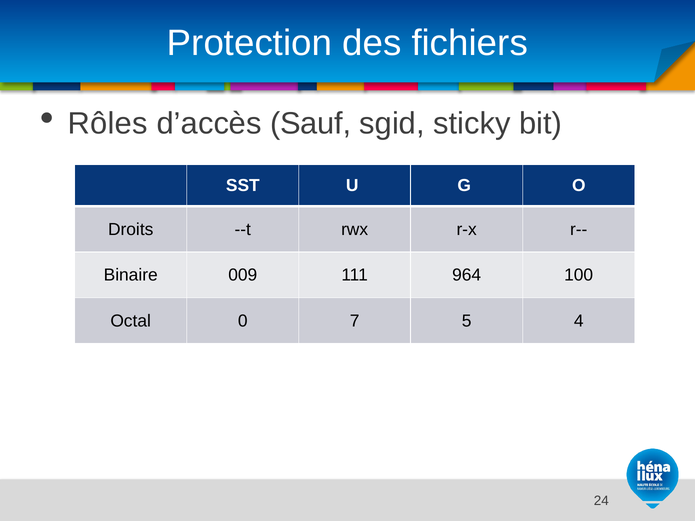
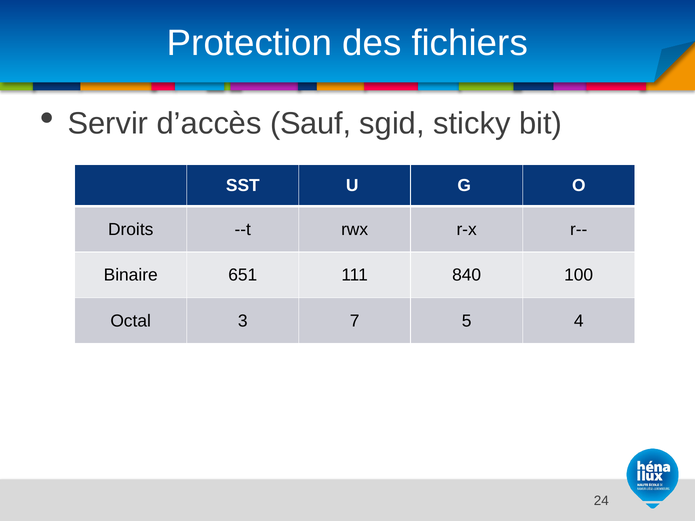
Rôles: Rôles -> Servir (108, 123)
009: 009 -> 651 (243, 275)
964: 964 -> 840 (467, 275)
0: 0 -> 3 (243, 321)
